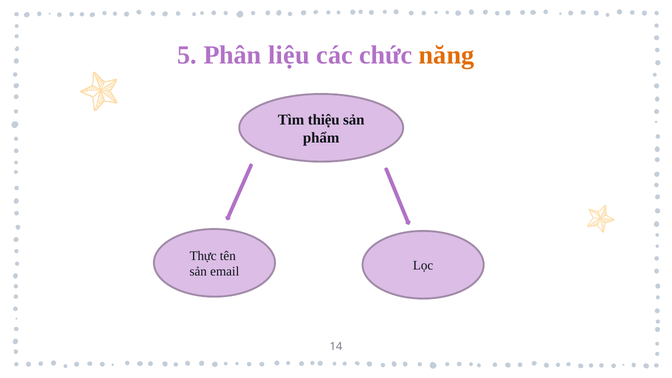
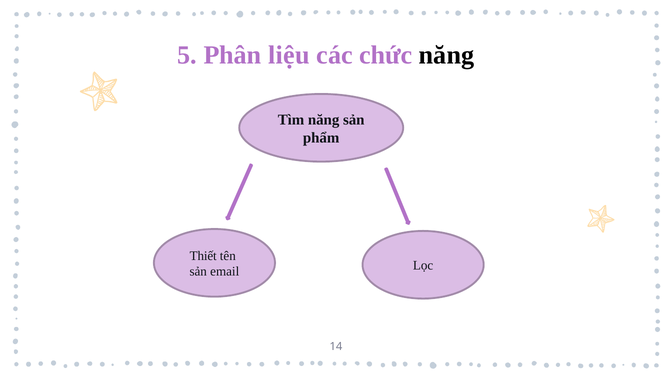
năng colour: orange -> black (447, 55)
Tìm thiệu: thiệu -> năng (324, 120)
Thực: Thực -> Thiết (203, 256)
